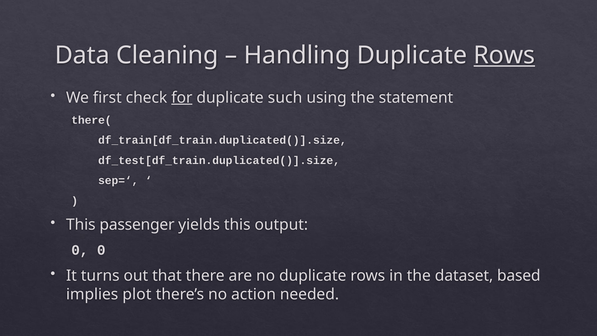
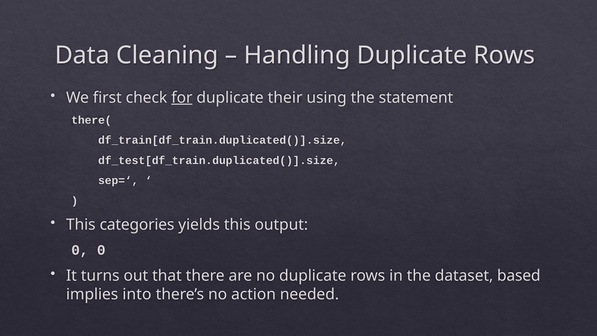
Rows underline: present -> none (504, 55)
such: such -> their (285, 97)
passenger: passenger -> categories (137, 225)
plot: plot -> into (137, 294)
